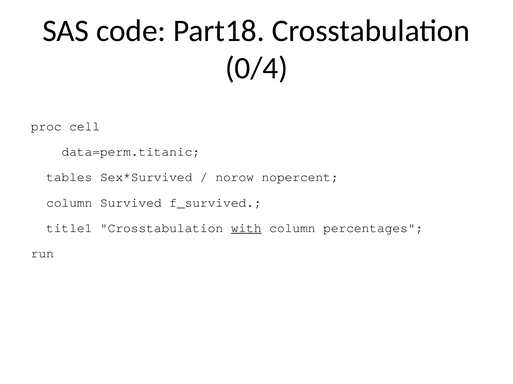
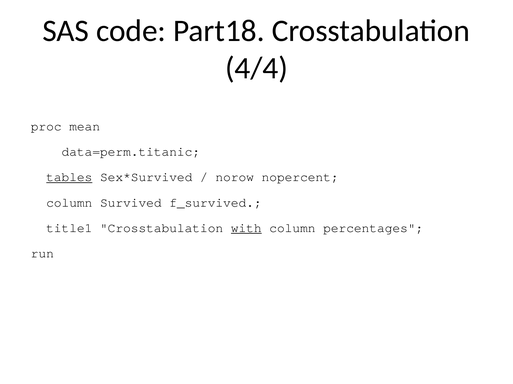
0/4: 0/4 -> 4/4 (256, 68)
cell: cell -> mean (85, 126)
tables underline: none -> present (69, 177)
